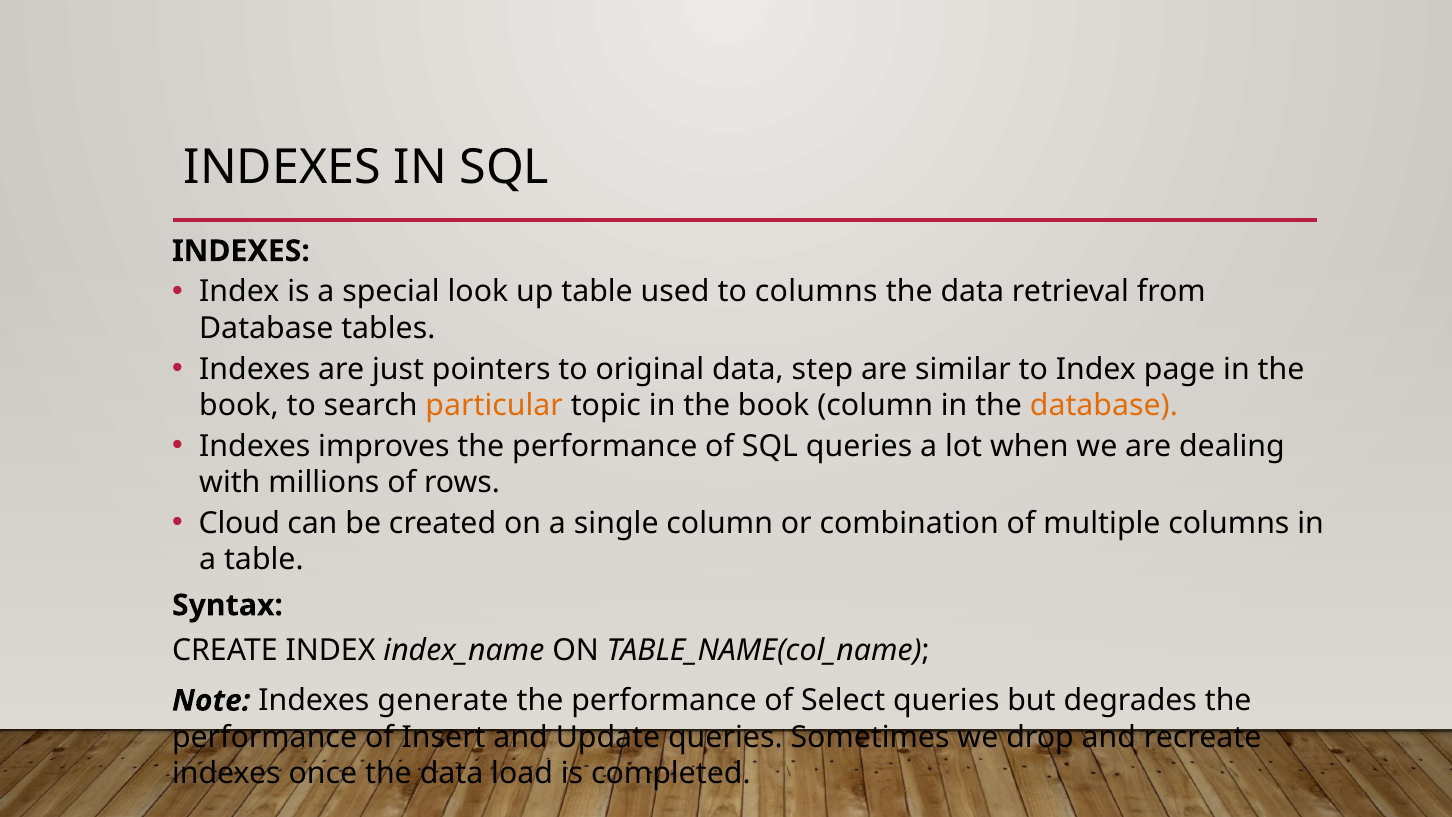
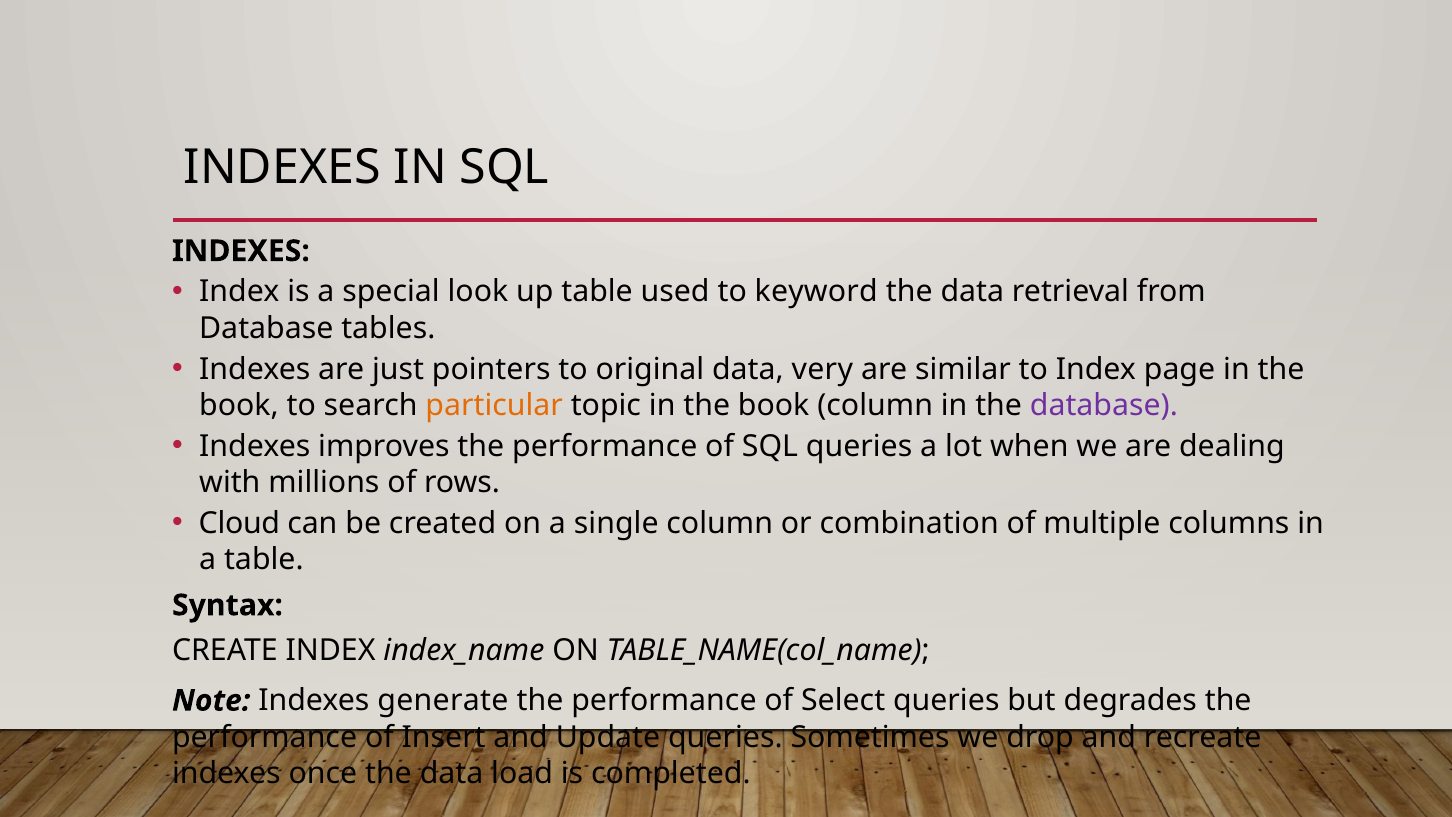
to columns: columns -> keyword (816, 292)
step: step -> very (822, 369)
database colour: orange -> purple (1104, 405)
